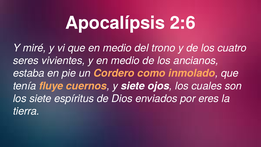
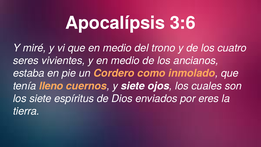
2:6: 2:6 -> 3:6 (183, 23)
fluye: fluye -> lleno (51, 86)
